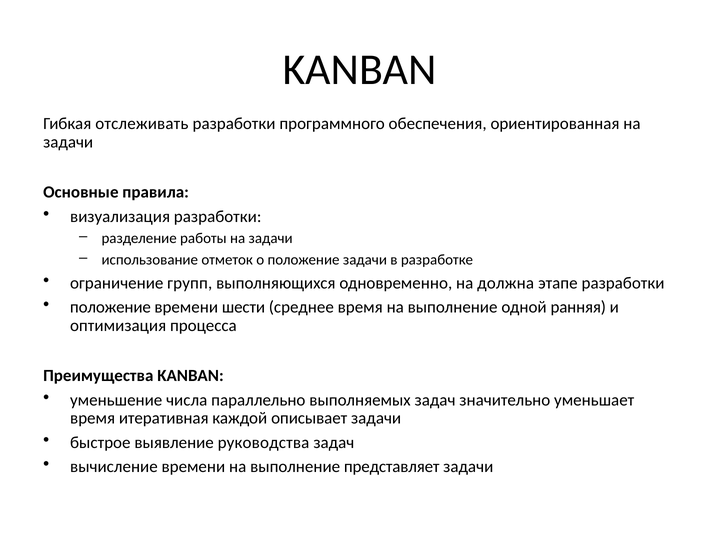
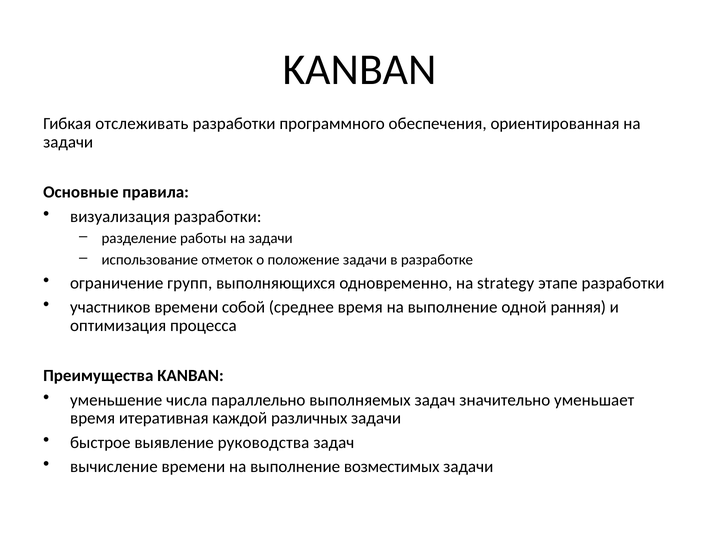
должна: должна -> strategy (506, 283)
положение: положение -> участников (110, 307)
шести: шести -> собой (244, 307)
описывает: описывает -> различных (309, 418)
представляет: представляет -> возместимых (392, 466)
